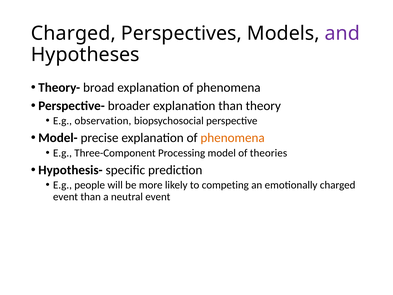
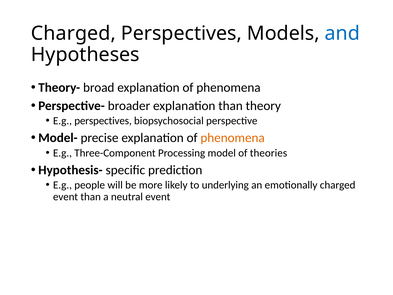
and colour: purple -> blue (342, 33)
E.g observation: observation -> perspectives (103, 121)
competing: competing -> underlying (225, 185)
